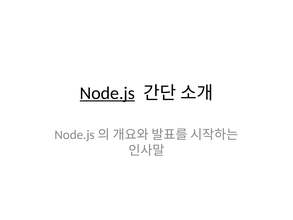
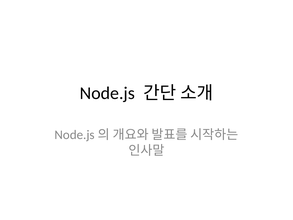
Node.js underline: present -> none (107, 93)
